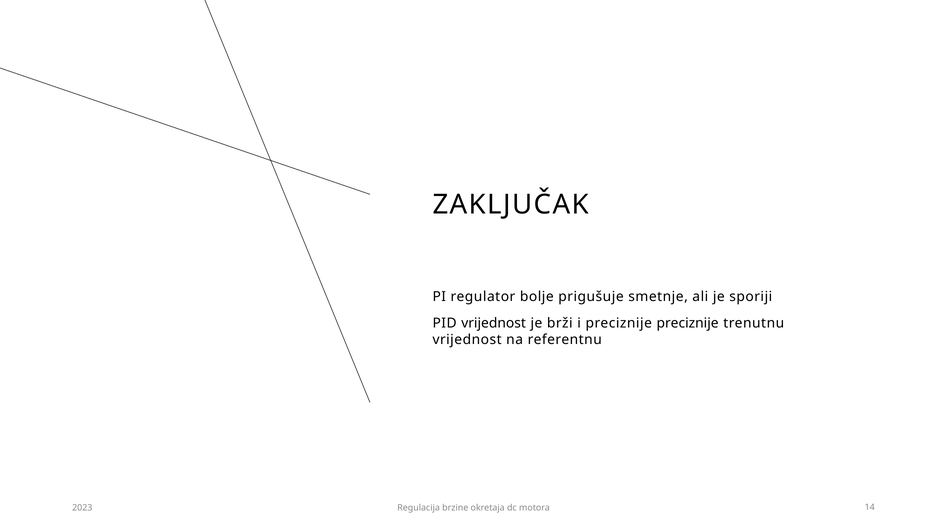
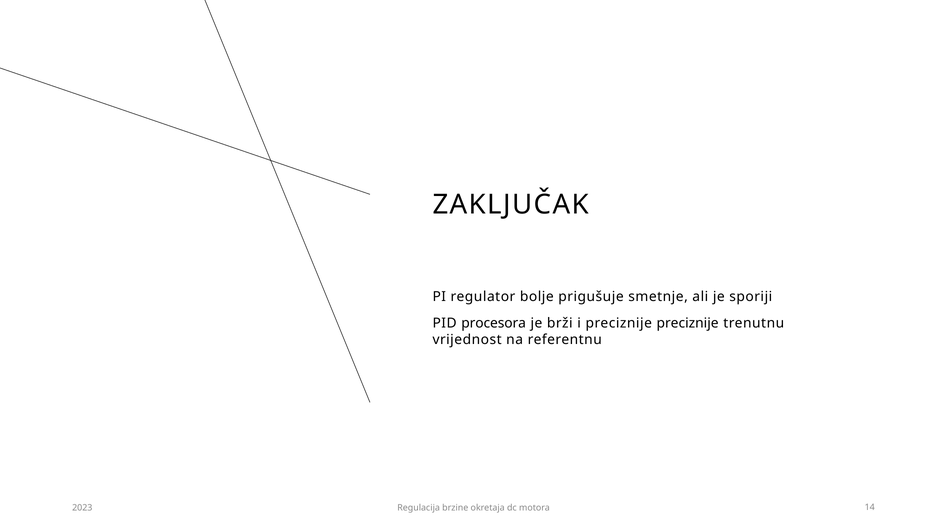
PID vrijednost: vrijednost -> procesora (494, 324)
